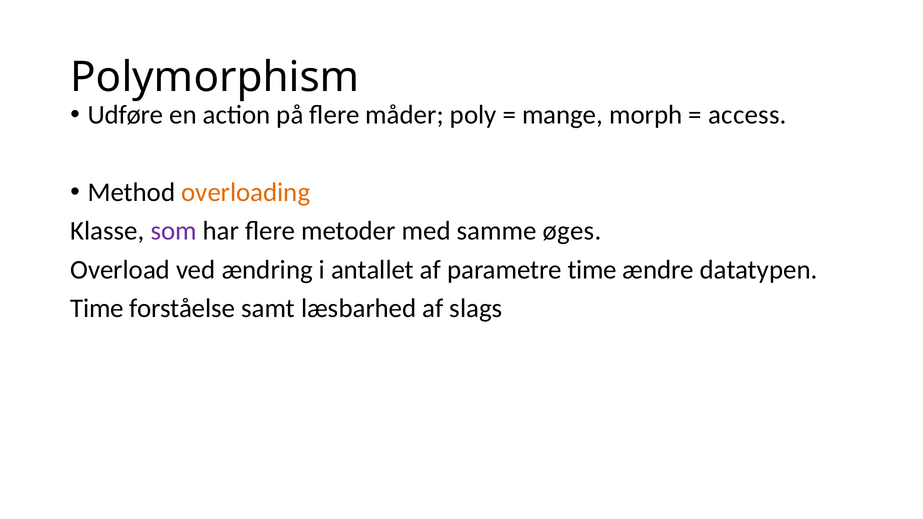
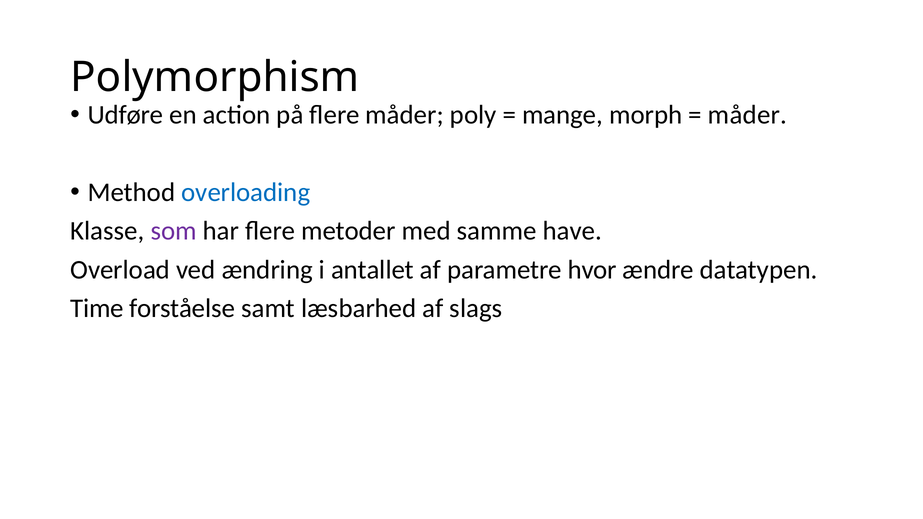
access: access -> måder (747, 115)
overloading colour: orange -> blue (246, 192)
øges: øges -> have (572, 231)
parametre time: time -> hvor (592, 270)
